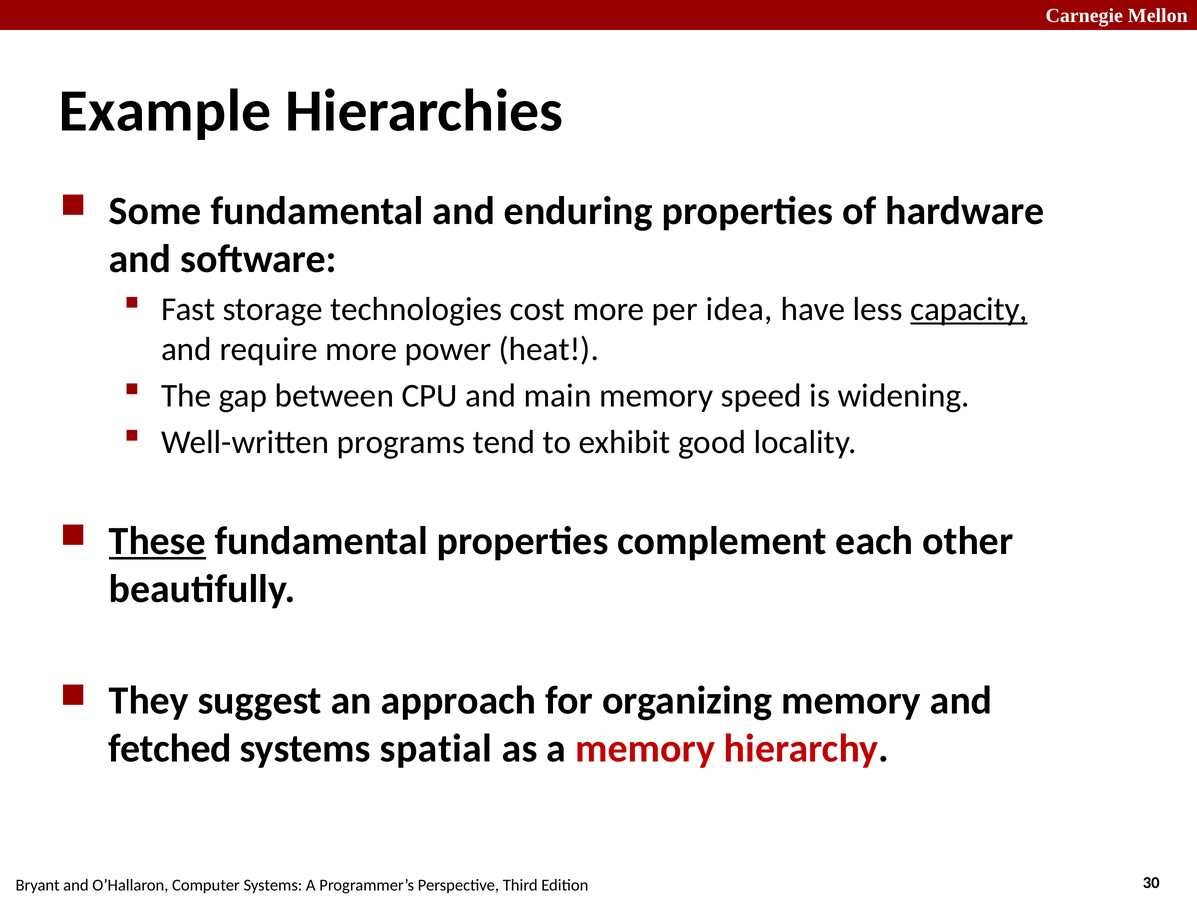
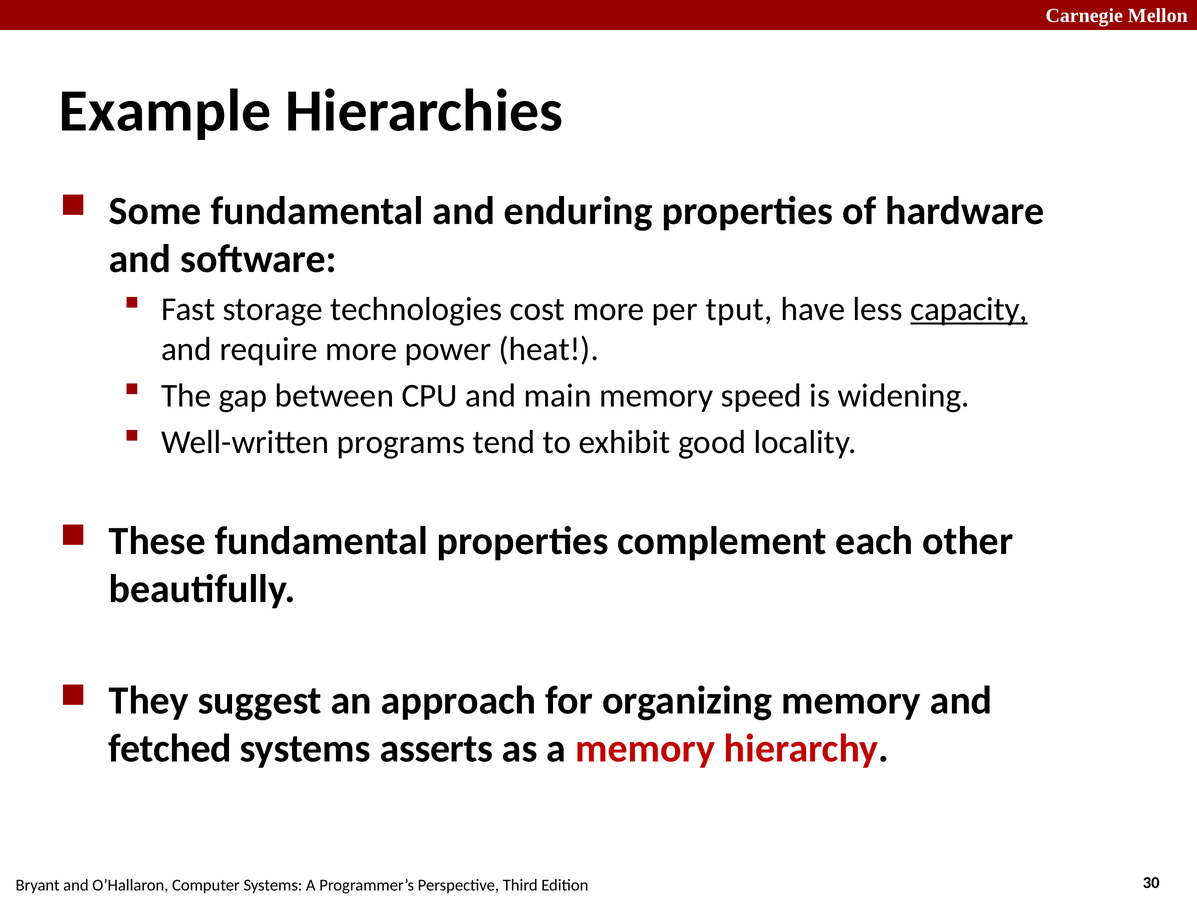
idea: idea -> tput (739, 309)
These underline: present -> none (157, 541)
spatial: spatial -> asserts (436, 748)
